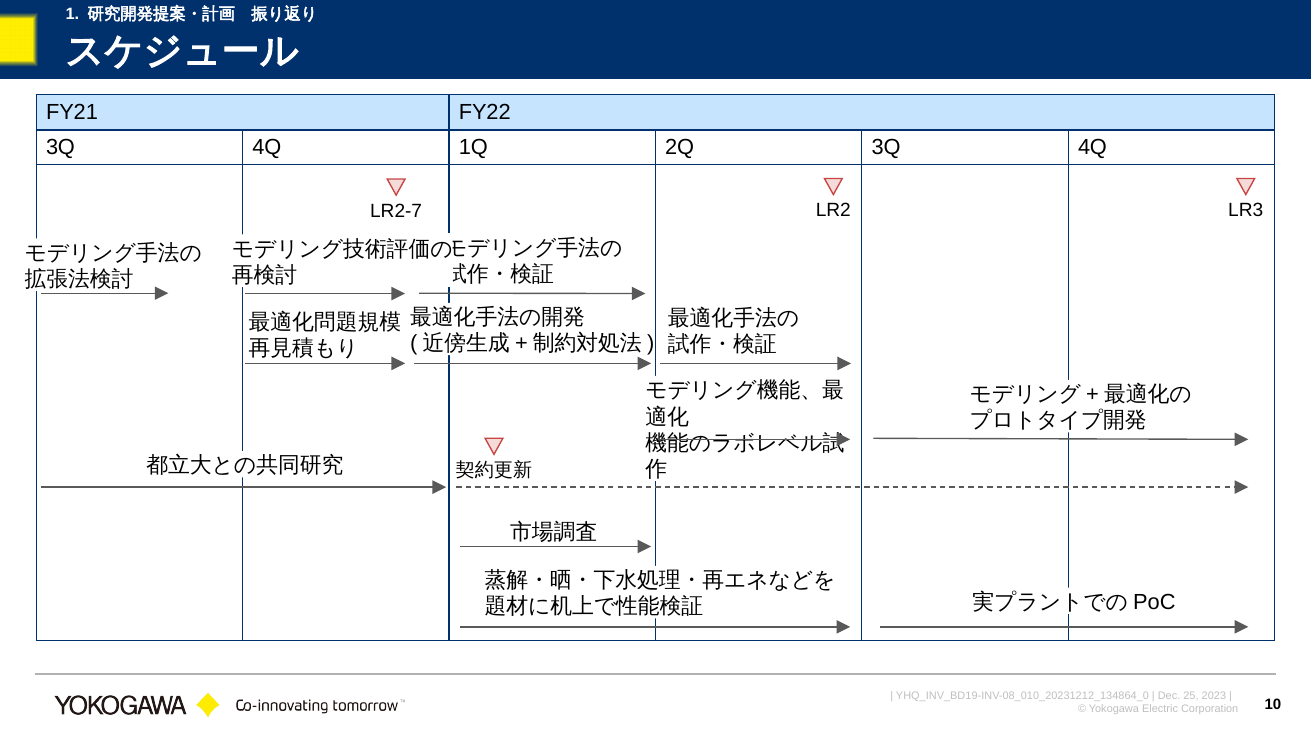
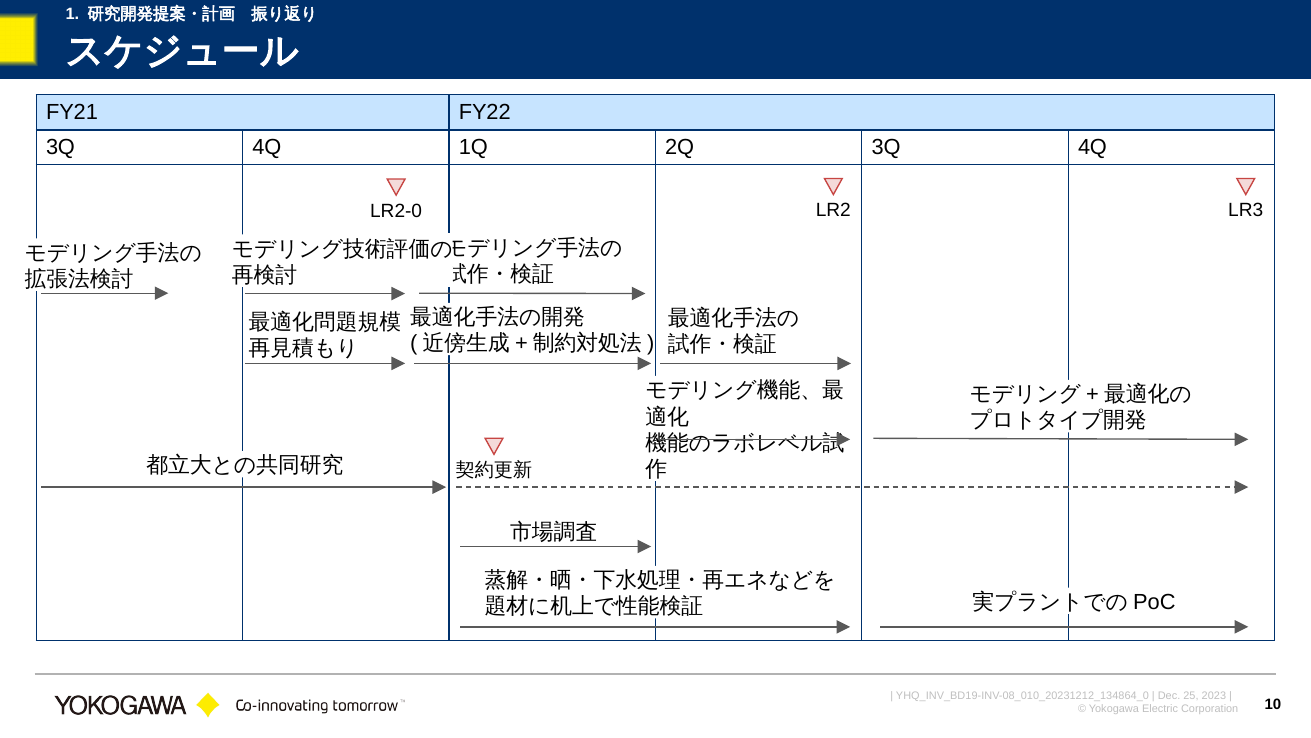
LR2-7: LR2-7 -> LR2-0 (396, 211)
